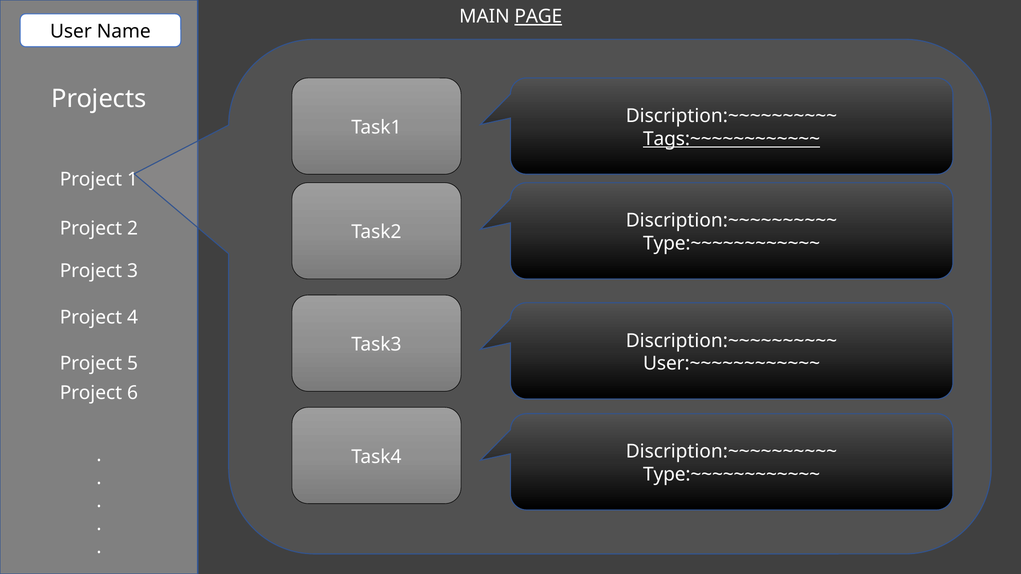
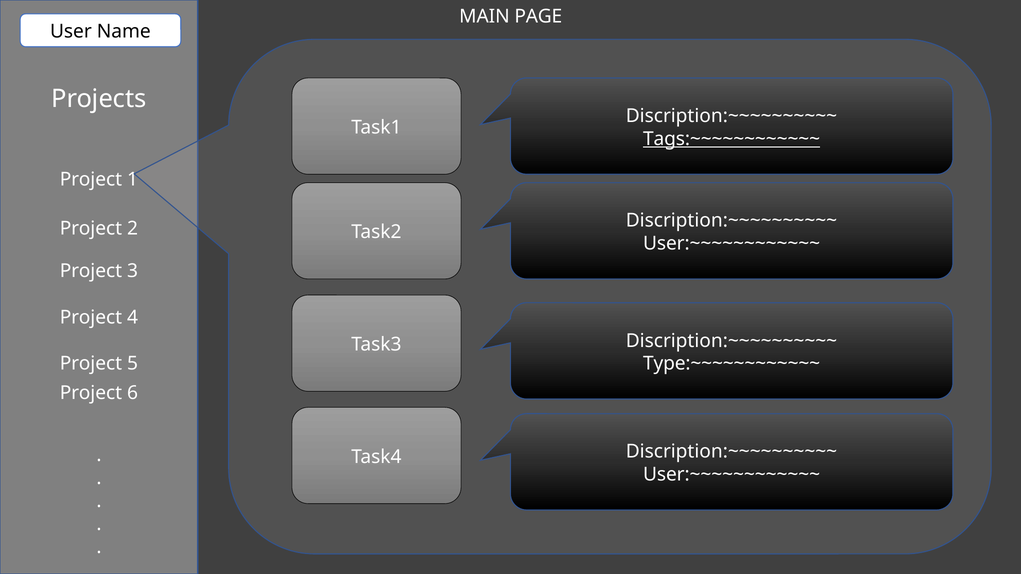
PAGE underline: present -> none (538, 17)
Type:~~~~~~~~~~~~: Type:~~~~~~~~~~~~ -> User:~~~~~~~~~~~~ (732, 244)
User:~~~~~~~~~~~~: User:~~~~~~~~~~~~ -> Type:~~~~~~~~~~~~ (732, 364)
Type:~~~~~~~~~~~~: Type:~~~~~~~~~~~~ -> User:~~~~~~~~~~~~ (732, 475)
